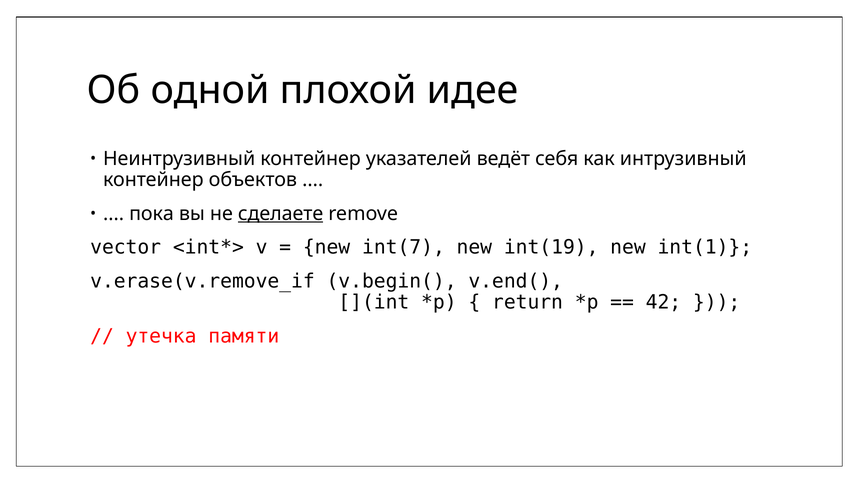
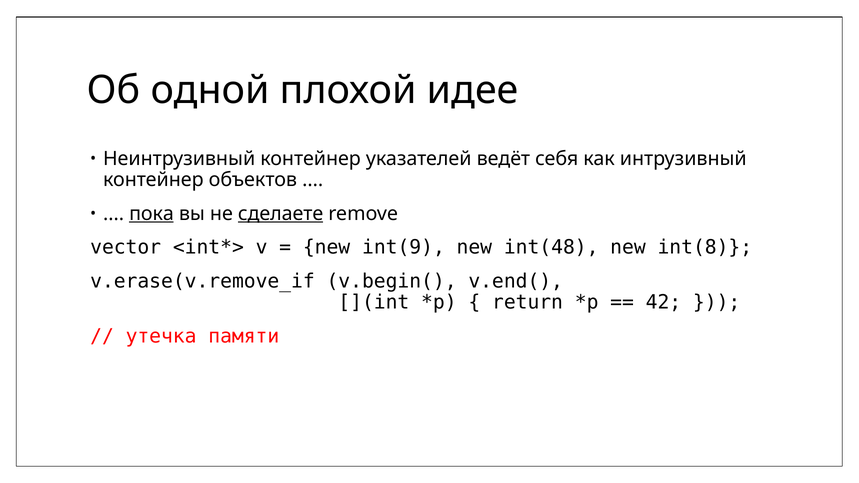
пока underline: none -> present (152, 214)
int(7: int(7 -> int(9 (403, 247)
int(19: int(19 -> int(48 (551, 247)
int(1: int(1 -> int(8 (705, 247)
